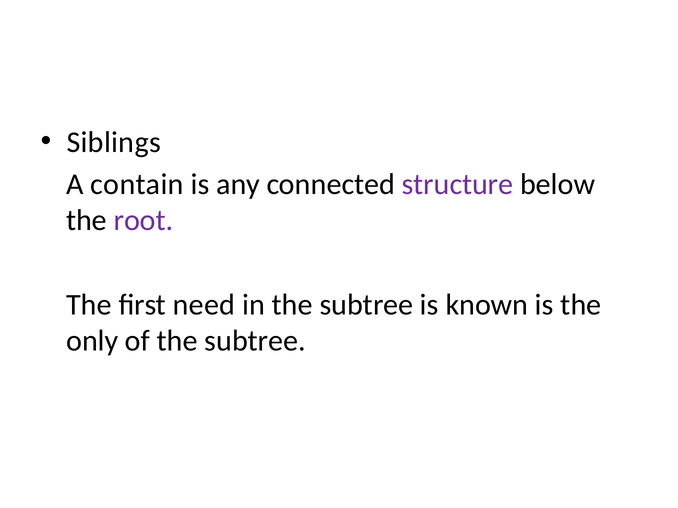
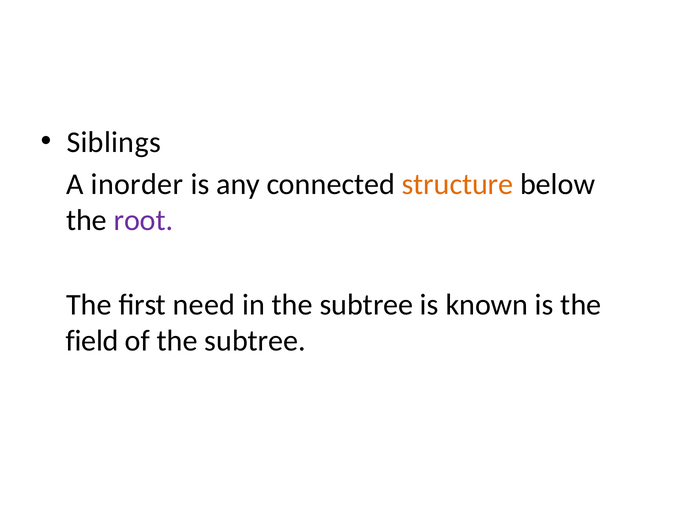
contain: contain -> inorder (137, 184)
structure colour: purple -> orange (458, 184)
only: only -> field (92, 341)
